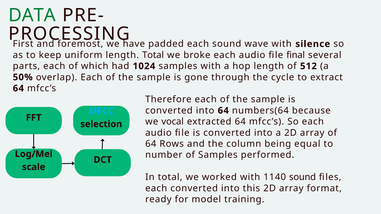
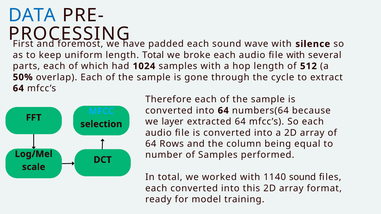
DATA colour: green -> blue (32, 15)
file final: final -> with (296, 55)
vocal: vocal -> layer (173, 122)
